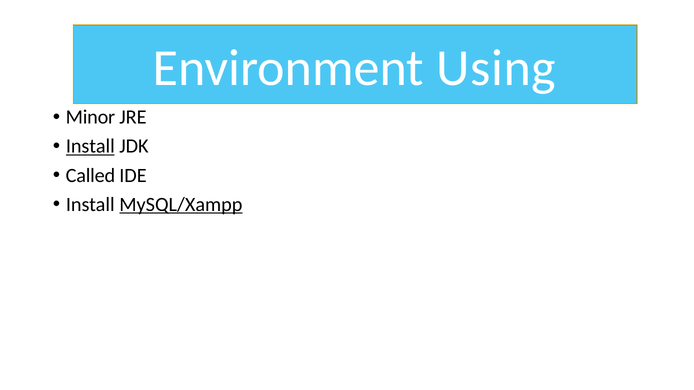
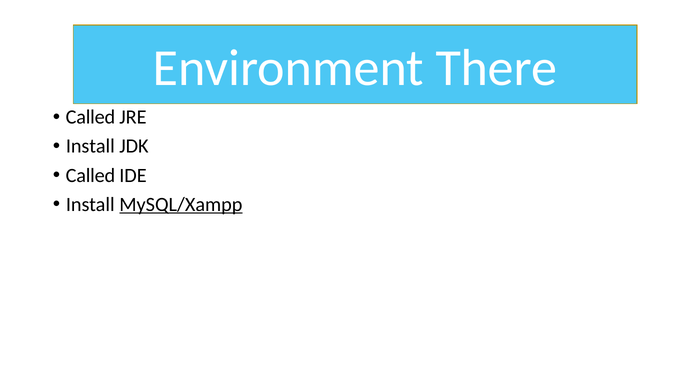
Using: Using -> There (497, 68)
Minor: Minor -> Called (90, 117)
Install underline: present -> none (90, 146)
